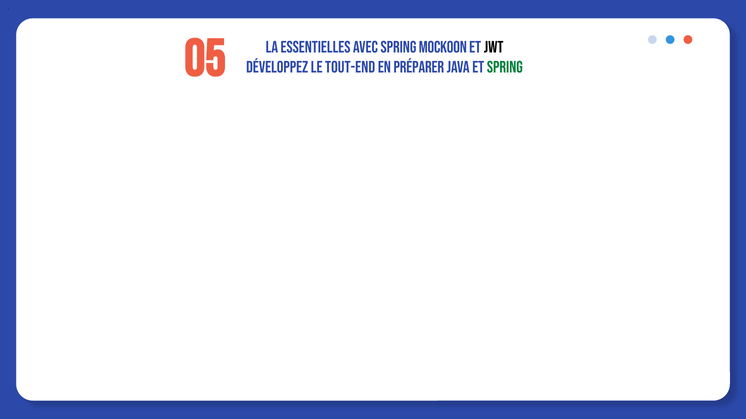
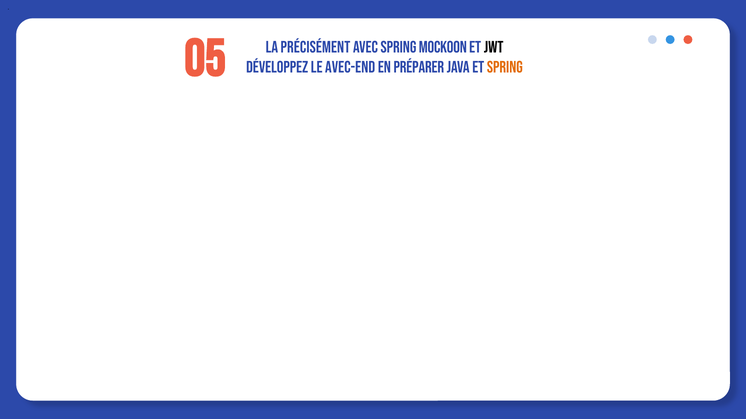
essentielles: essentielles -> précisément (315, 48)
tout-end: tout-end -> avec-end (350, 67)
Spring colour: green -> orange (505, 67)
